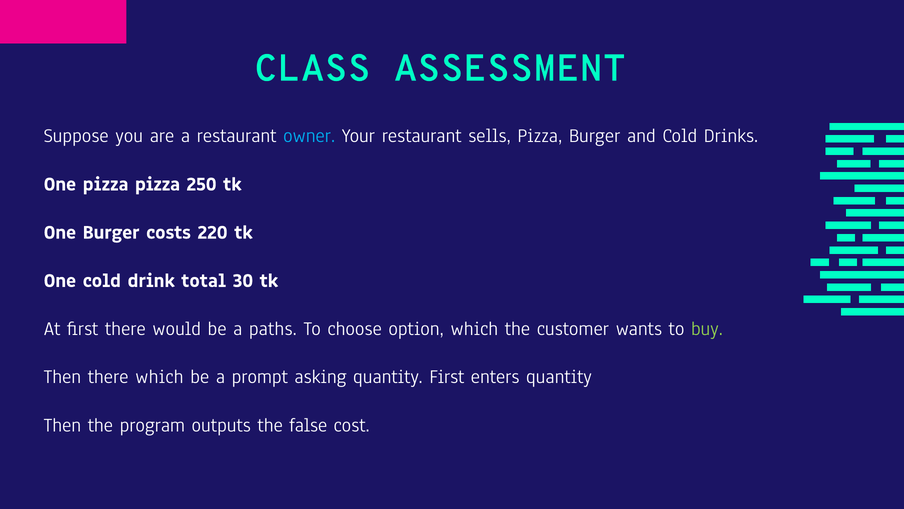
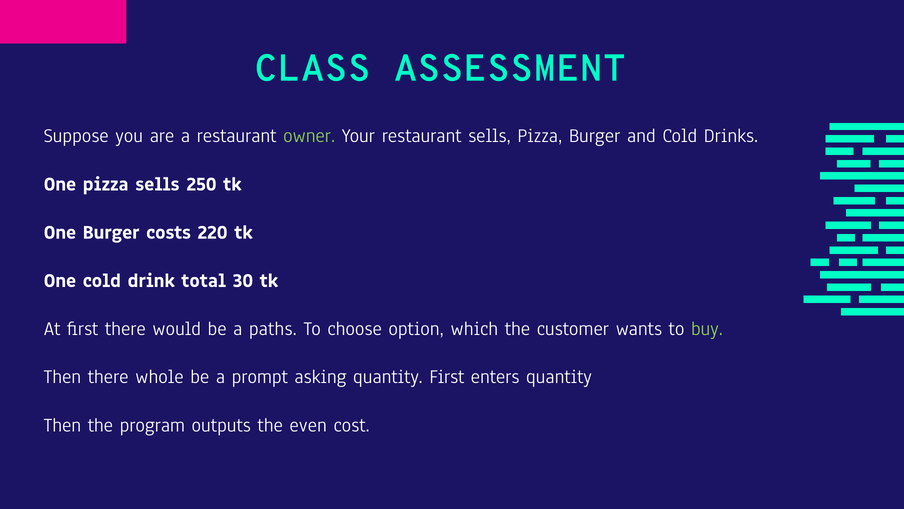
owner colour: light blue -> light green (309, 135)
pizza pizza: pizza -> sells (157, 184)
there which: which -> whole (159, 376)
false: false -> even (308, 425)
